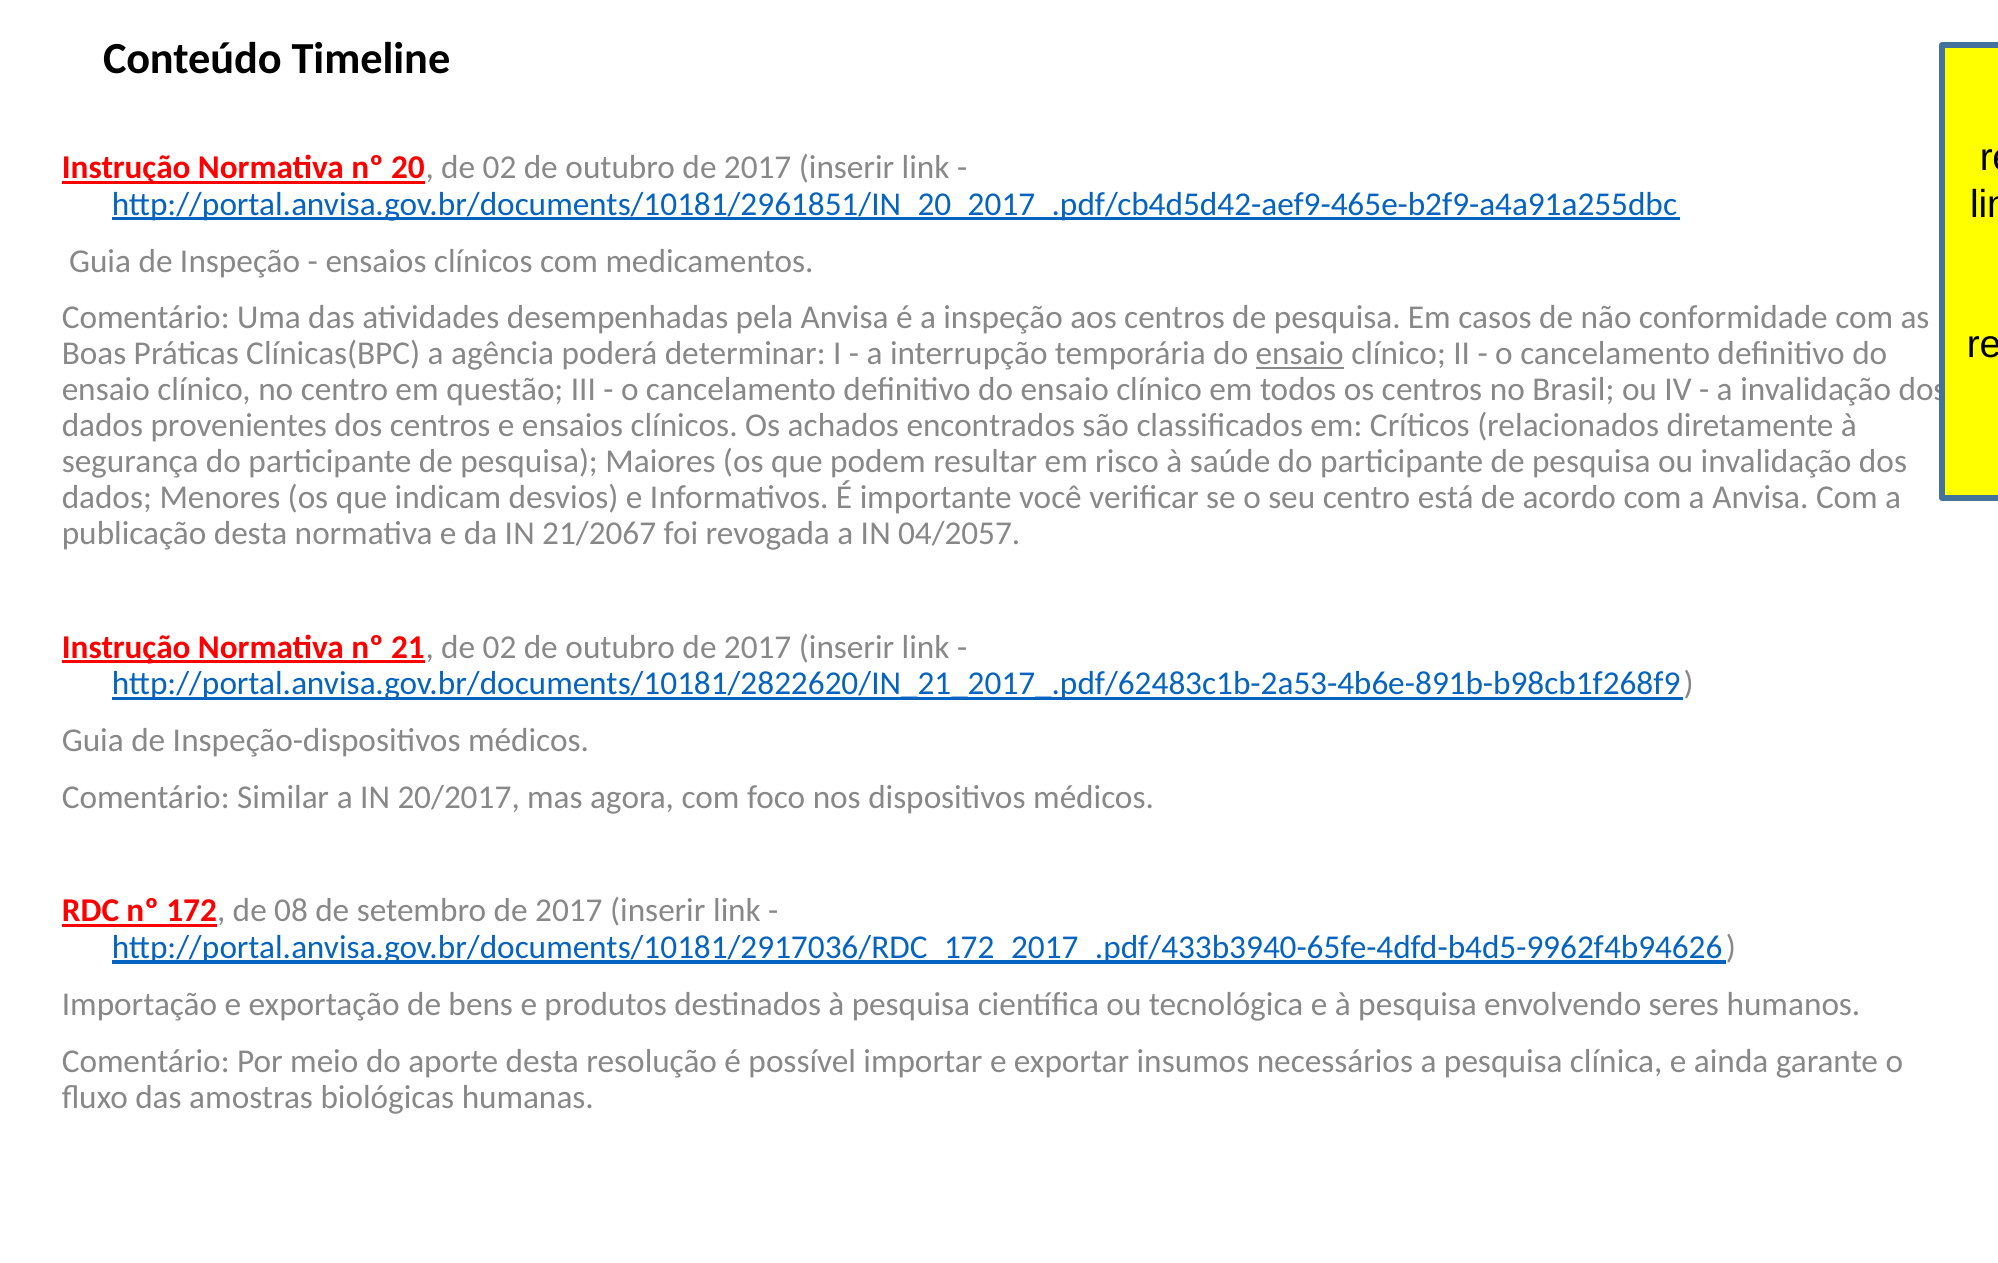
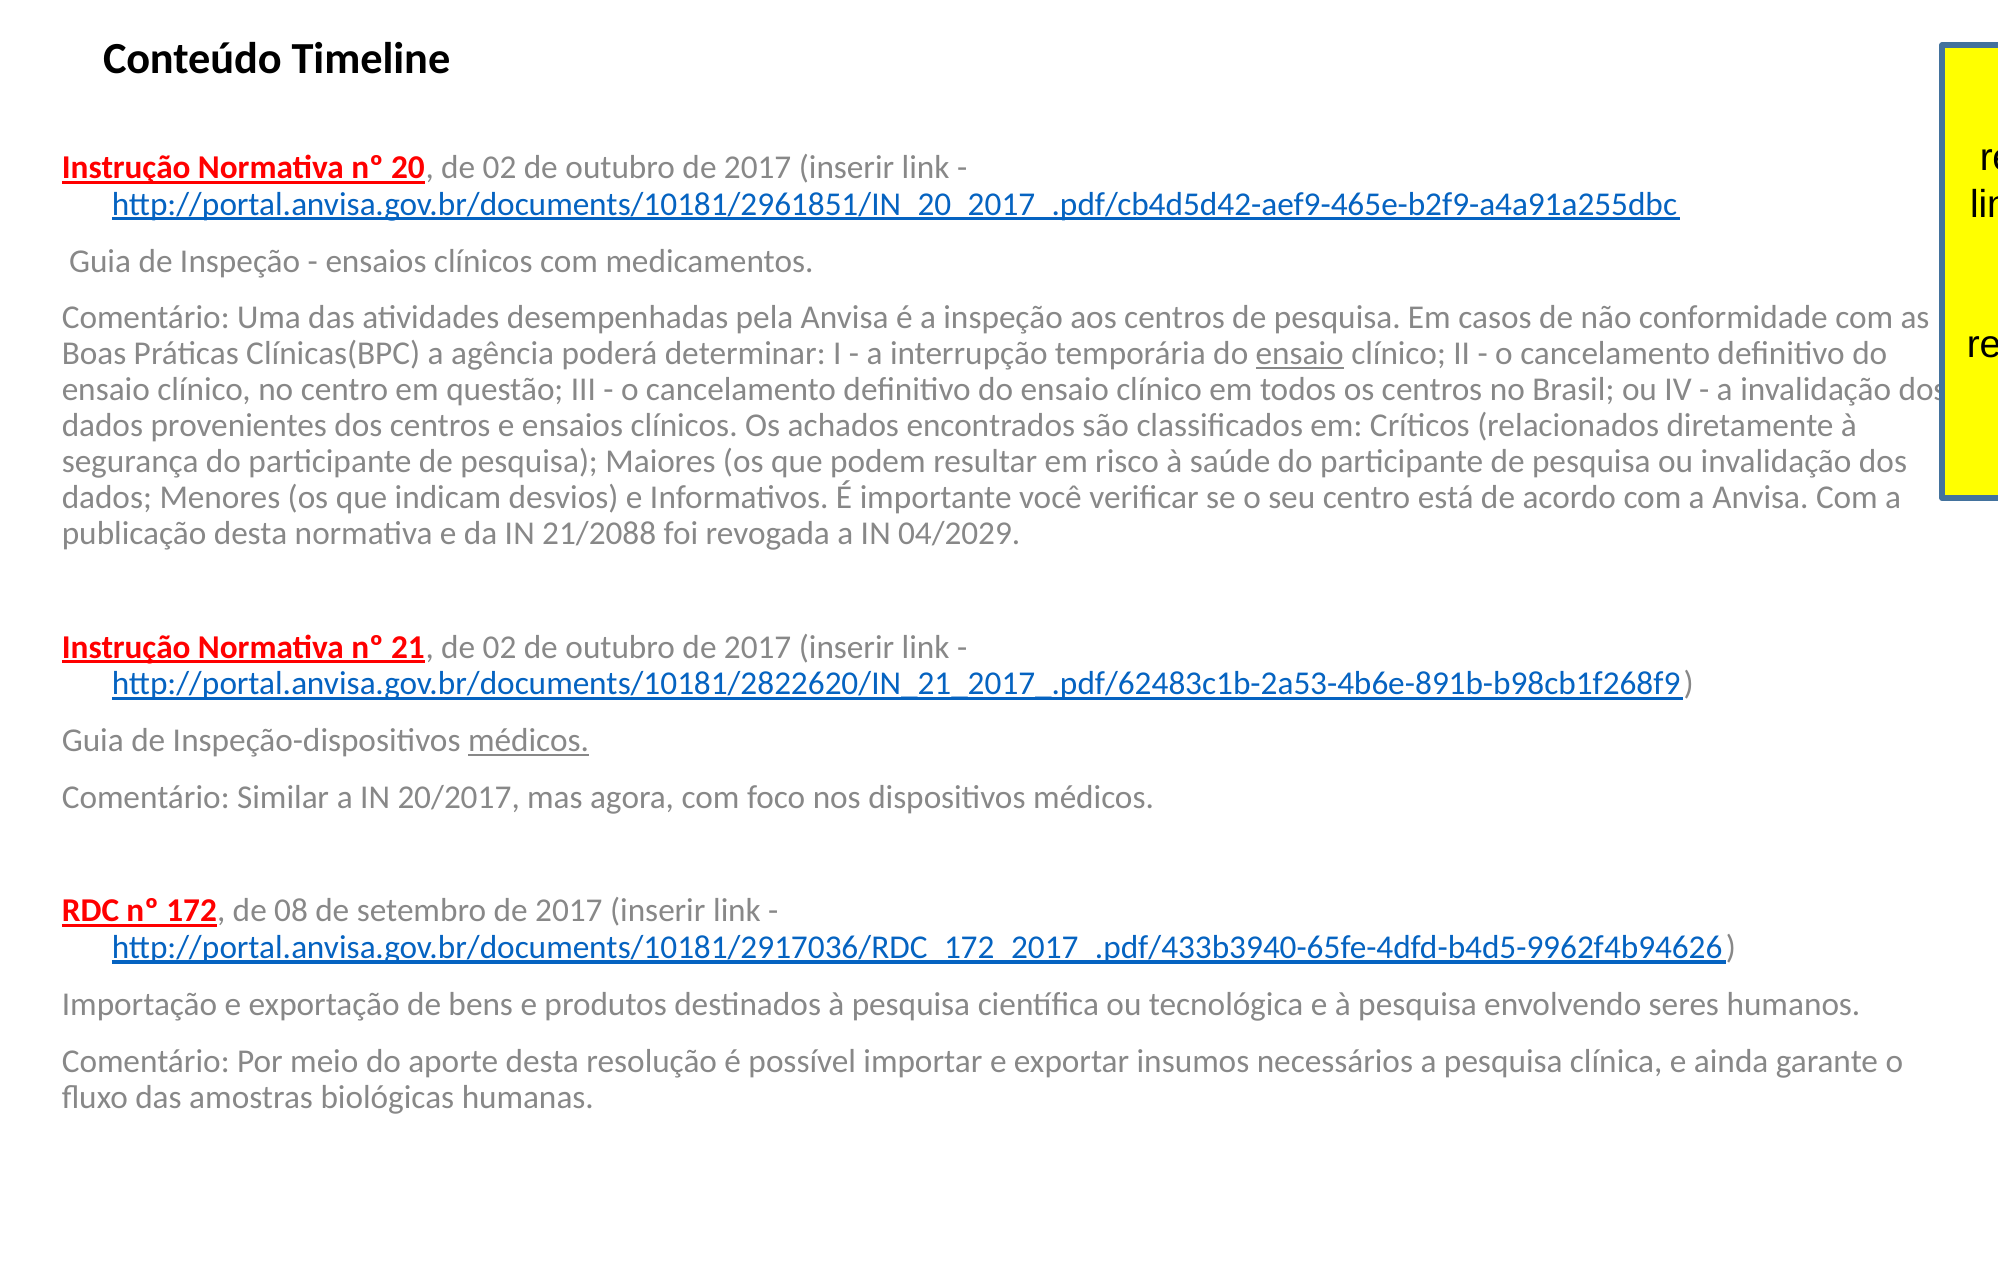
21/2067: 21/2067 -> 21/2088 (599, 533)
04/2057: 04/2057 -> 04/2029 (959, 533)
médicos underline: none -> present (528, 740)
